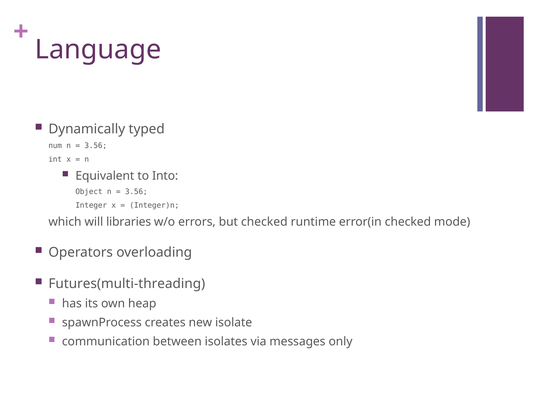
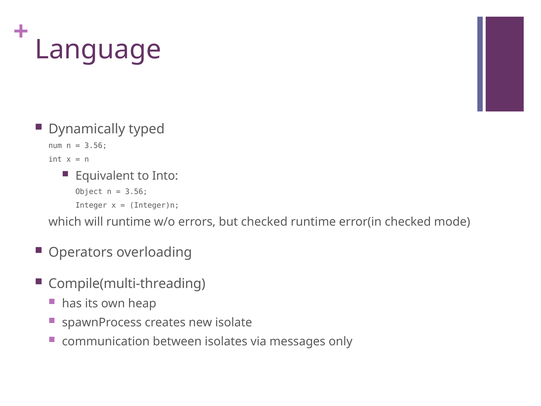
will libraries: libraries -> runtime (129, 222)
Futures(multi-threading: Futures(multi-threading -> Compile(multi-threading (127, 284)
